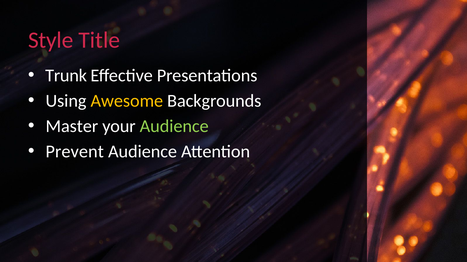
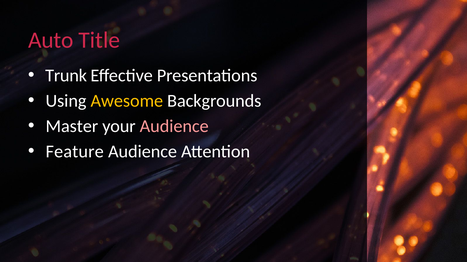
Style: Style -> Auto (51, 40)
Audience colour: light green -> pink (174, 127)
Prevent: Prevent -> Feature (75, 152)
